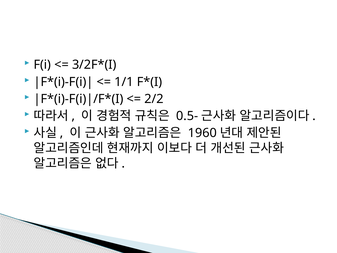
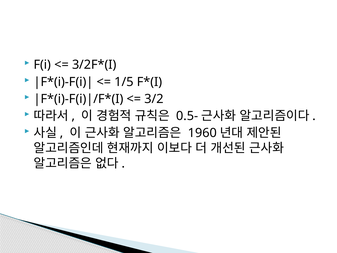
1/1: 1/1 -> 1/5 (124, 82)
2/2: 2/2 -> 3/2 (154, 99)
